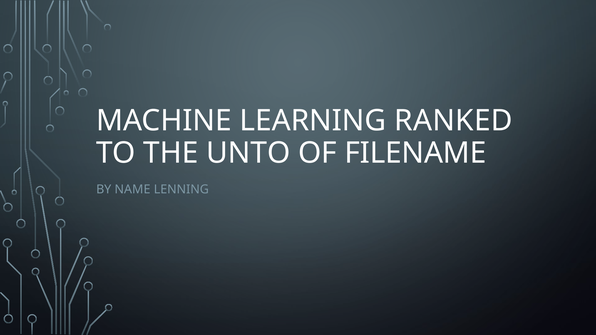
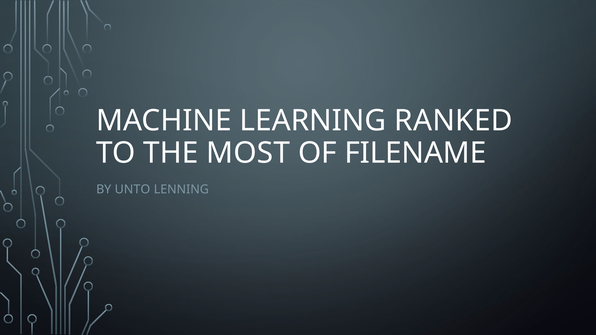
UNTO: UNTO -> MOST (248, 153)
NAME: NAME -> UNTO (132, 190)
